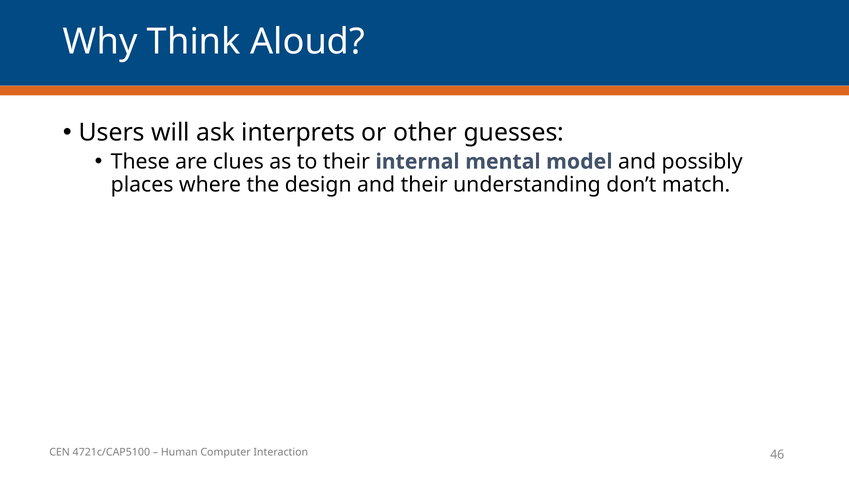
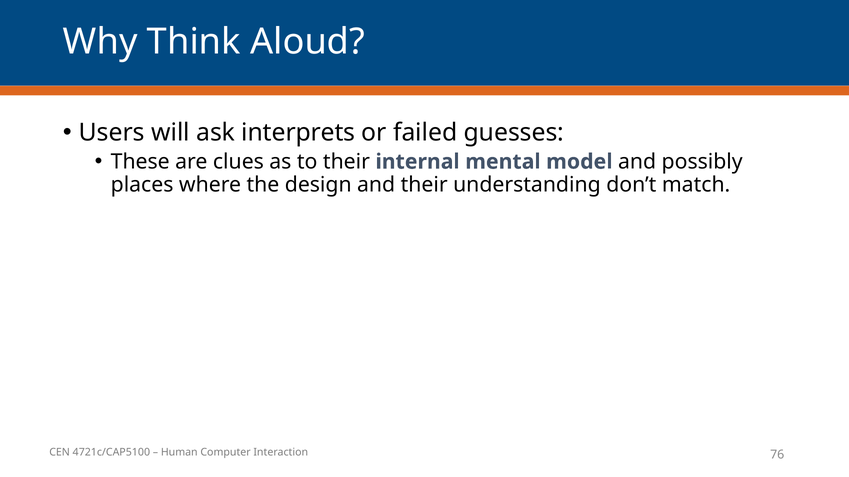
other: other -> failed (425, 133)
46: 46 -> 76 (777, 455)
